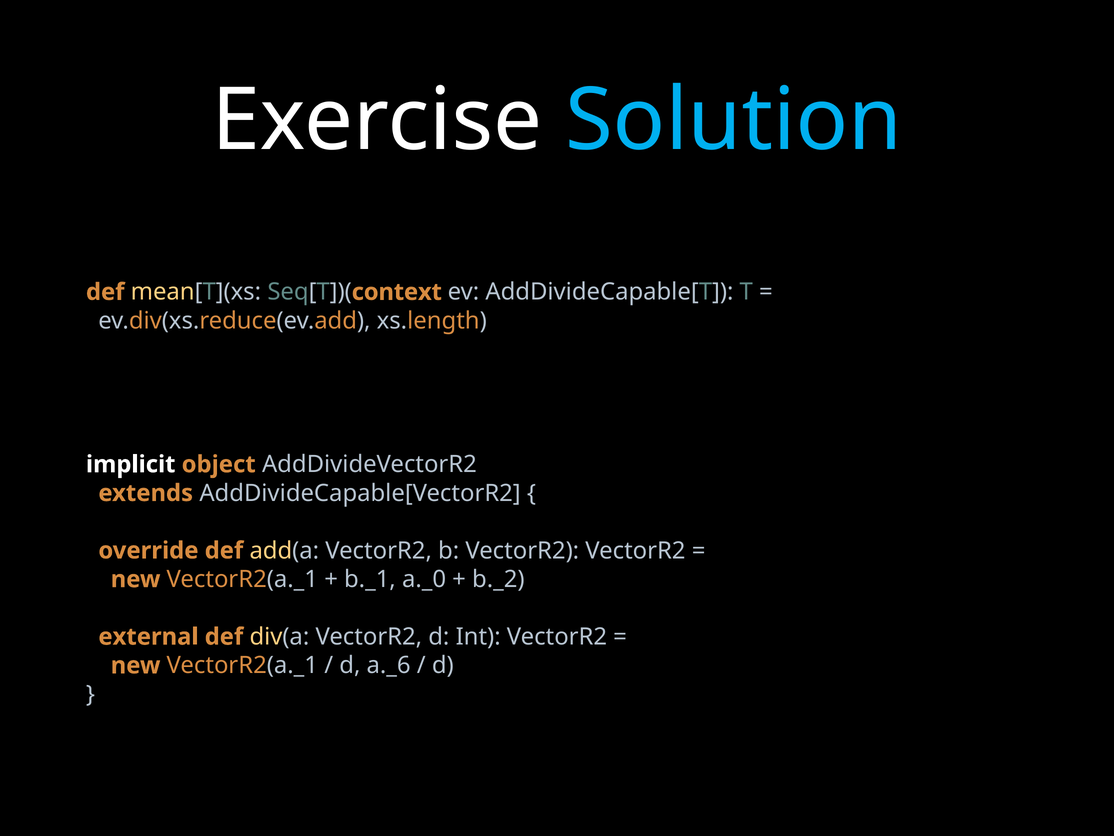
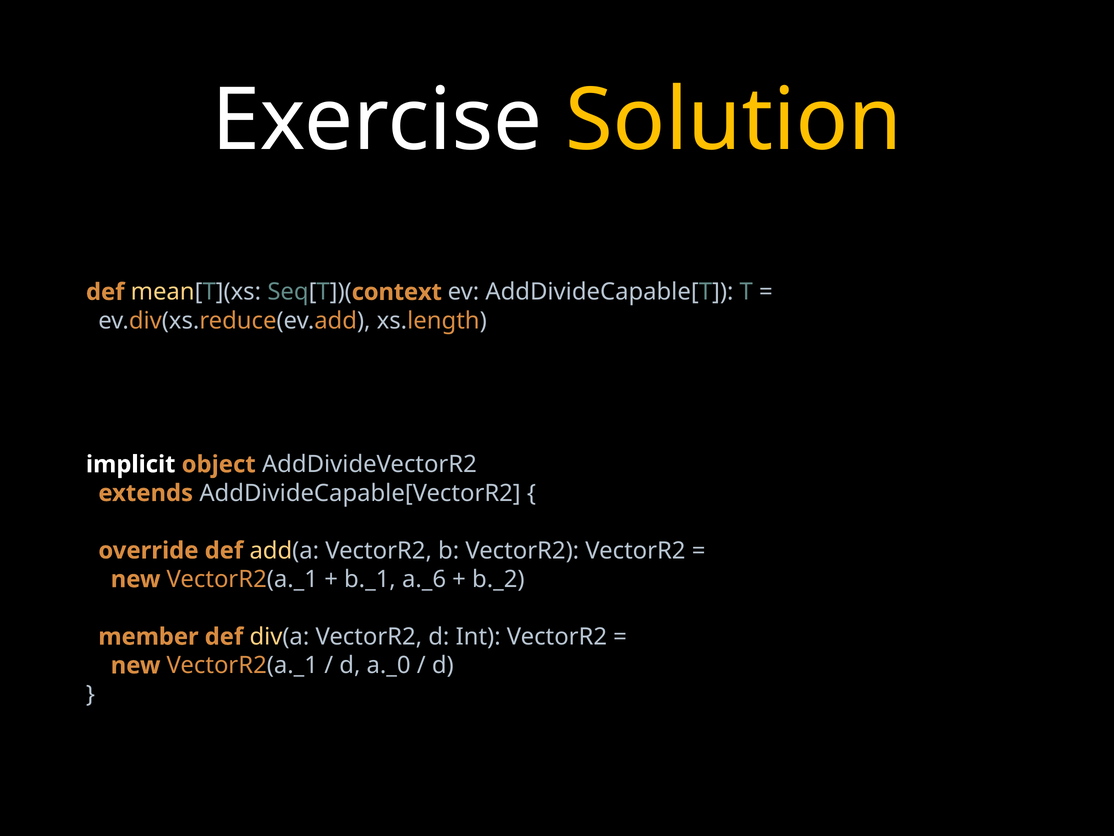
Solution colour: light blue -> yellow (734, 120)
a._0: a._0 -> a._6 (424, 579)
external: external -> member (148, 636)
a._6: a._6 -> a._0 (389, 665)
